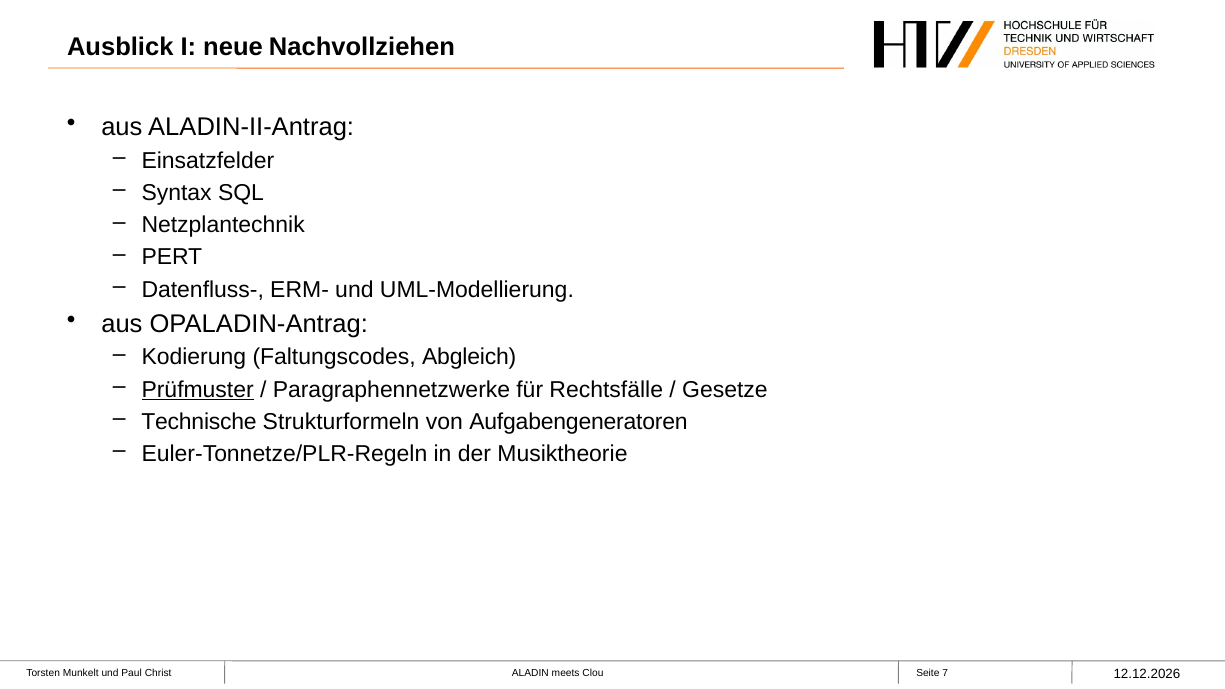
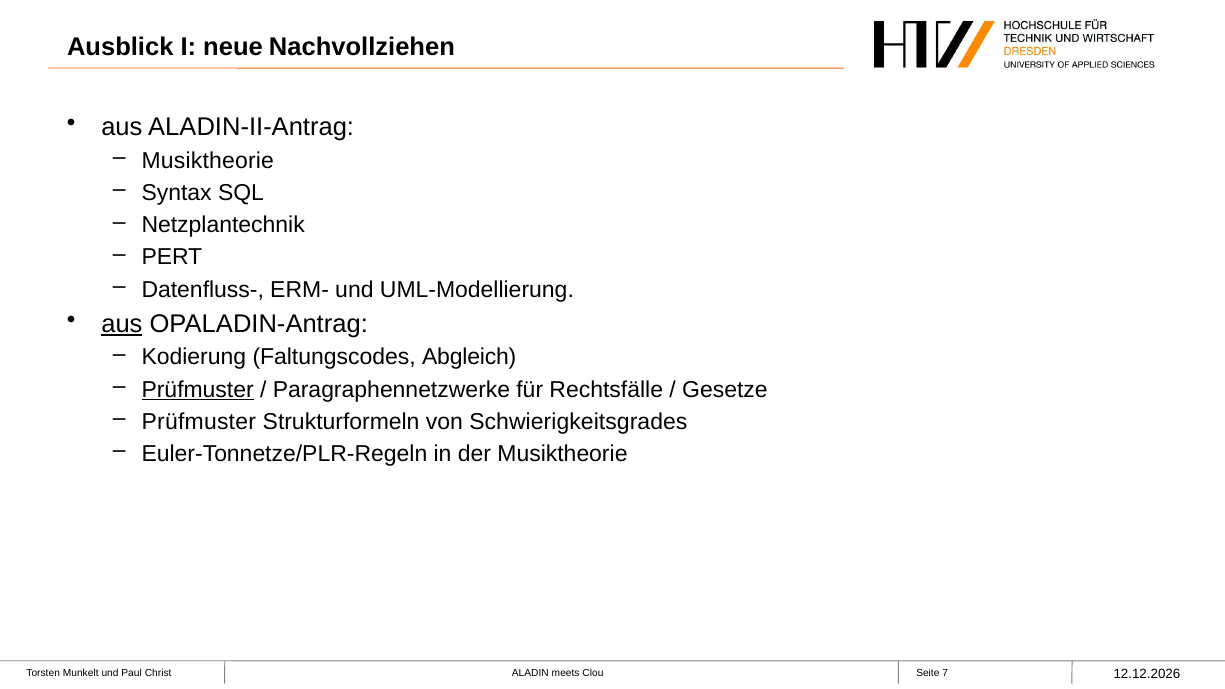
Einsatzfelder: Einsatzfelder -> Musiktheorie (208, 161)
aus underline: none -> present (122, 324)
Technische: Technische -> Prüfmuster (199, 422)
Aufgabengeneratoren: Aufgabengeneratoren -> Schwierigkeitsgrades (578, 422)
